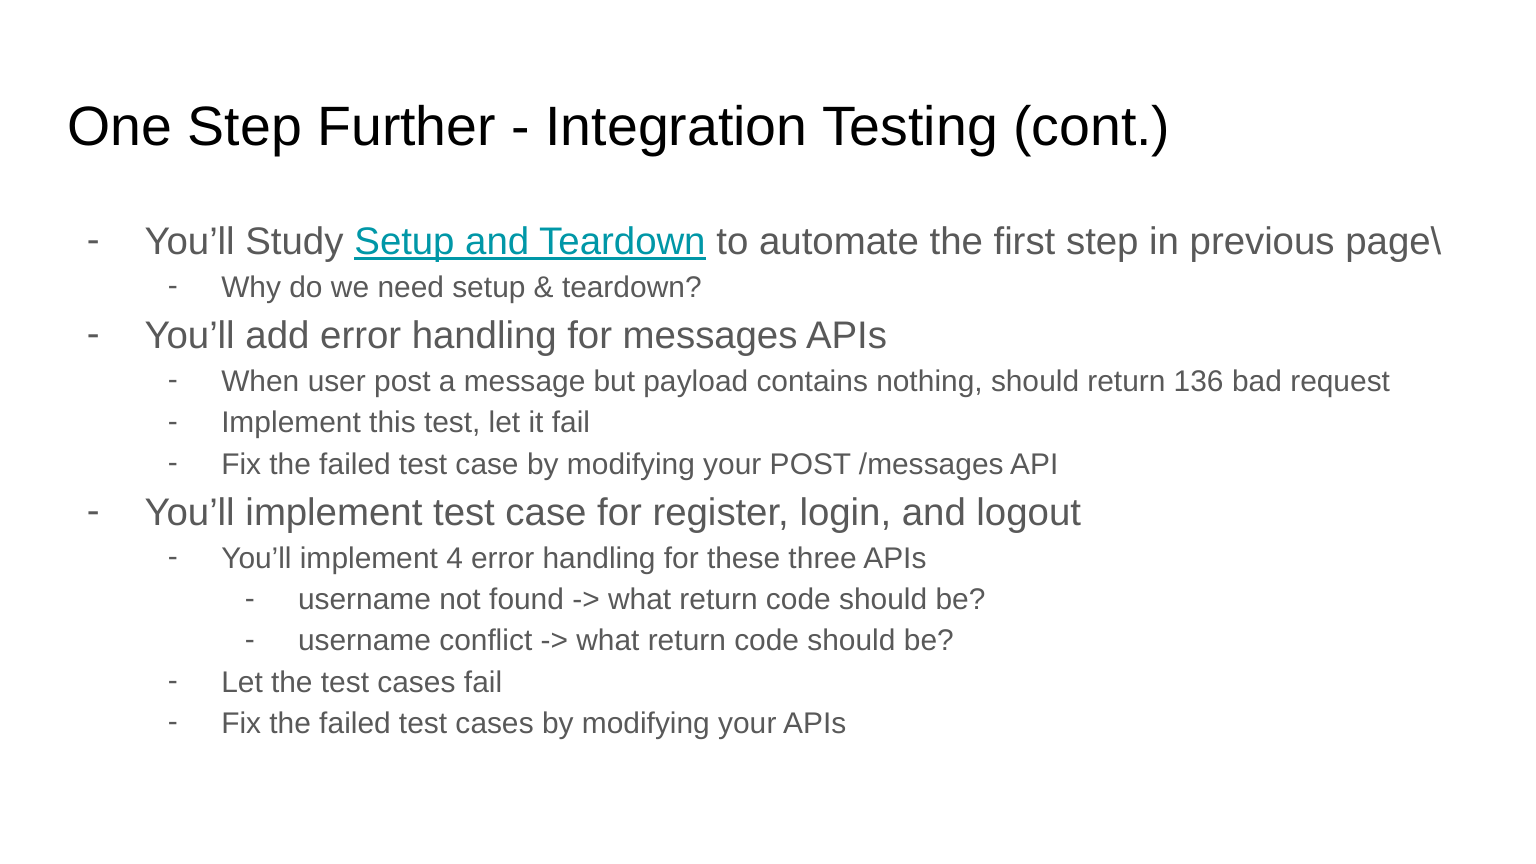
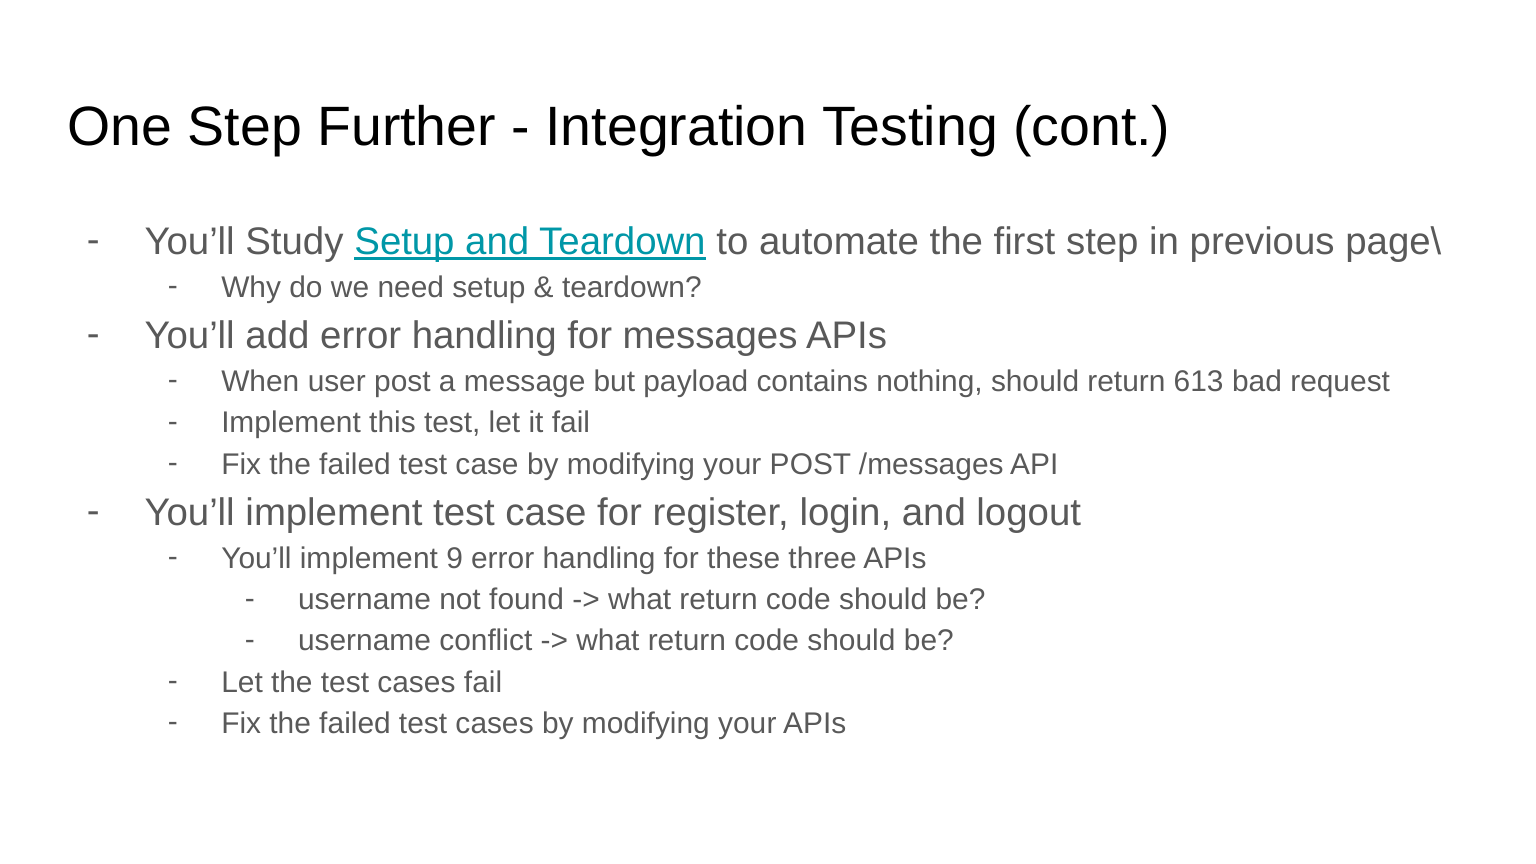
136: 136 -> 613 (1199, 382)
4: 4 -> 9 (455, 559)
